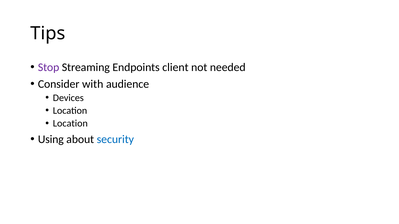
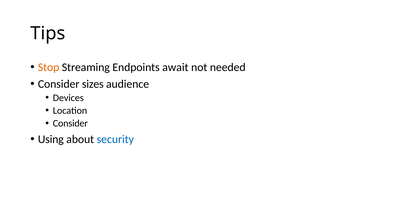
Stop colour: purple -> orange (49, 67)
client: client -> await (175, 67)
with: with -> sizes (93, 84)
Location: Location -> Consider (70, 124)
